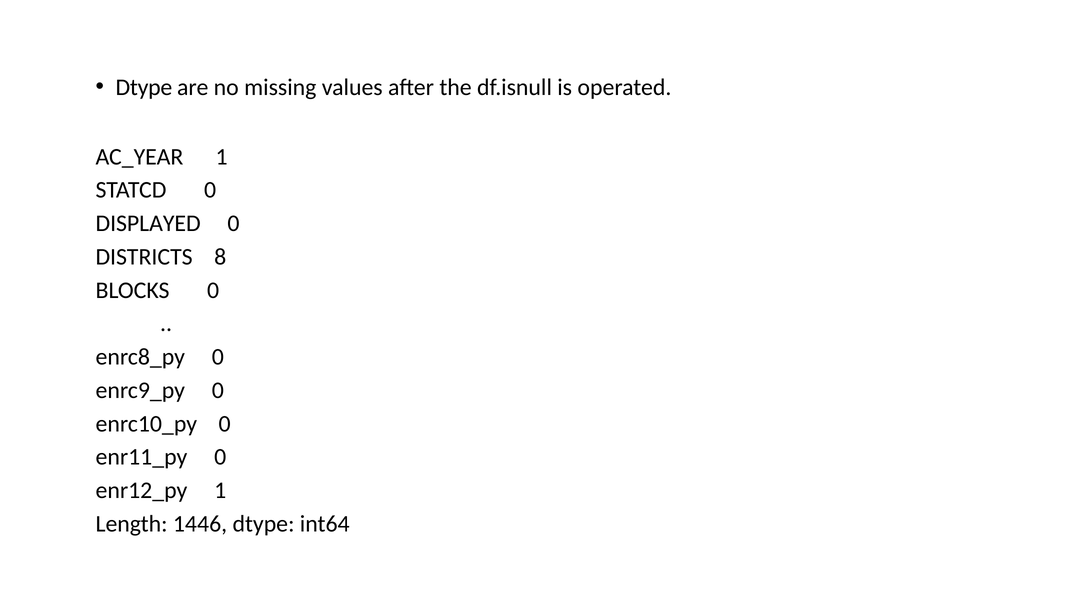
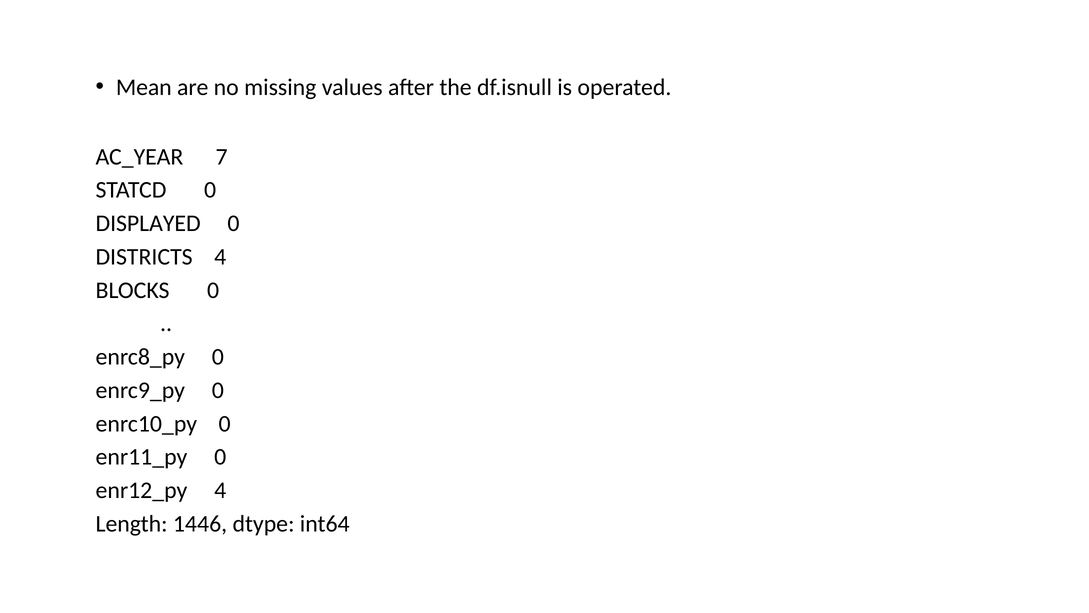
Dtype: Dtype -> Mean (144, 87)
AC_YEAR 1: 1 -> 7 (222, 157)
DISTRICTS 8: 8 -> 4 (220, 257)
enr12_py 1: 1 -> 4 (220, 490)
